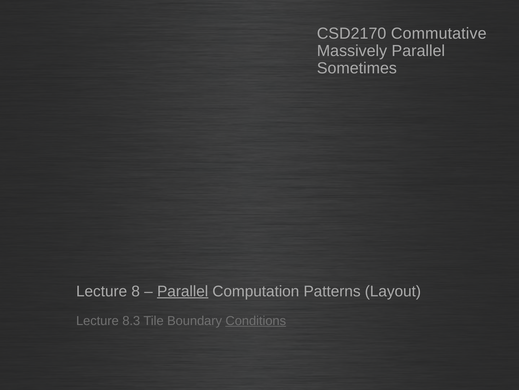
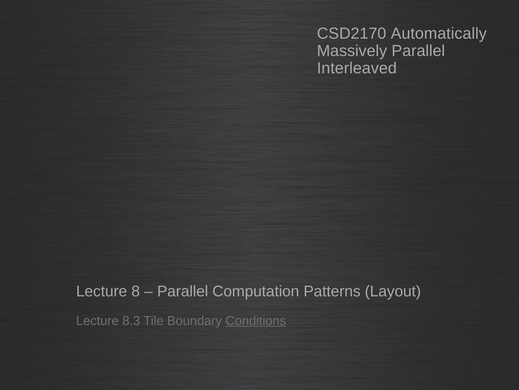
Commutative: Commutative -> Automatically (439, 34)
Sometimes: Sometimes -> Interleaved (357, 68)
Parallel underline: present -> none (183, 291)
